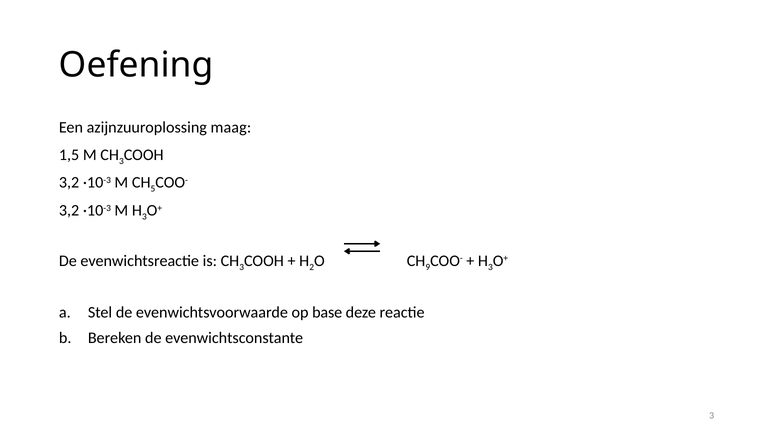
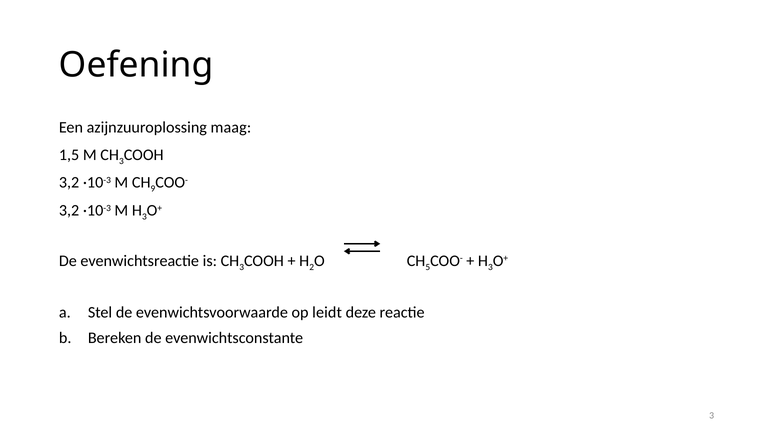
5: 5 -> 9 (153, 189)
9: 9 -> 5 (428, 267)
base: base -> leidt (327, 312)
